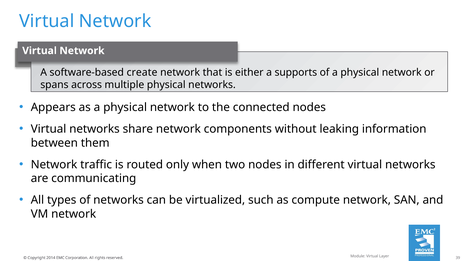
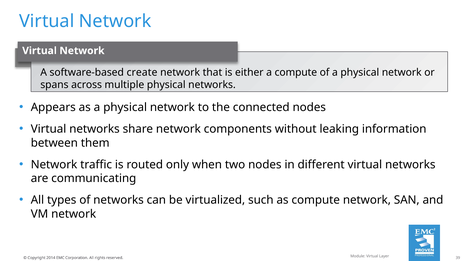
a supports: supports -> compute (296, 72)
